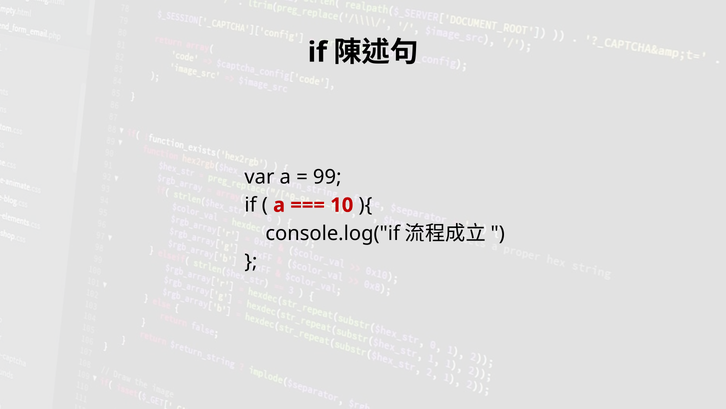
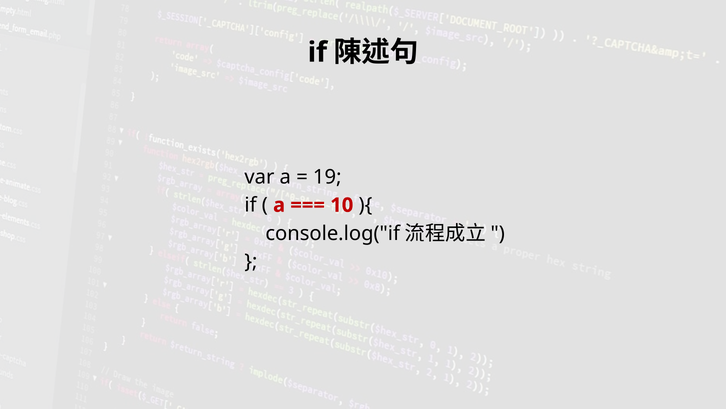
99: 99 -> 19 (327, 177)
